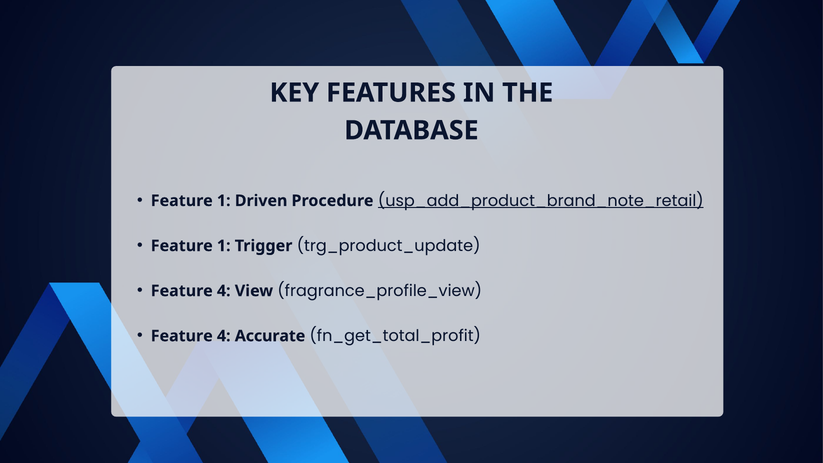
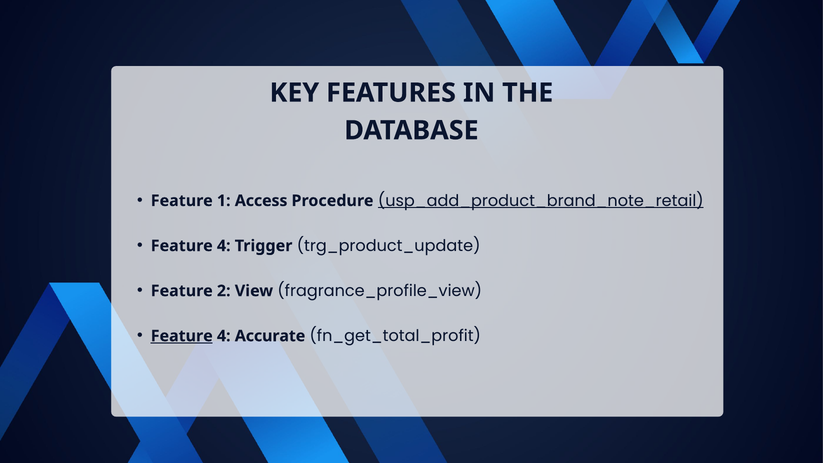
Driven: Driven -> Access (261, 201)
1: 1 -> 4 (224, 246)
4: 4 -> 2 (224, 291)
Feature underline: none -> present (182, 336)
